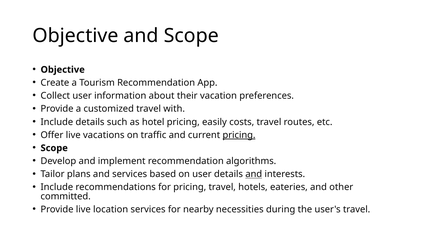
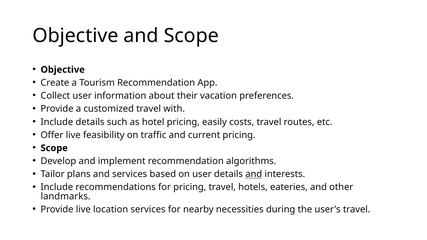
vacations: vacations -> feasibility (104, 135)
pricing underline: present -> none (239, 135)
committed: committed -> landmarks (66, 196)
